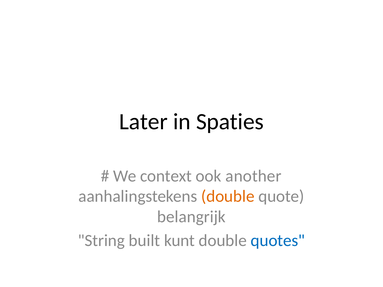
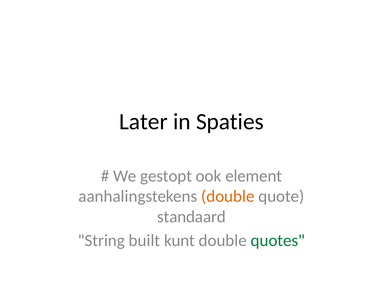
context: context -> gestopt (166, 176)
another: another -> element (254, 176)
belangrijk: belangrijk -> standaard (191, 217)
quotes colour: blue -> green (278, 241)
